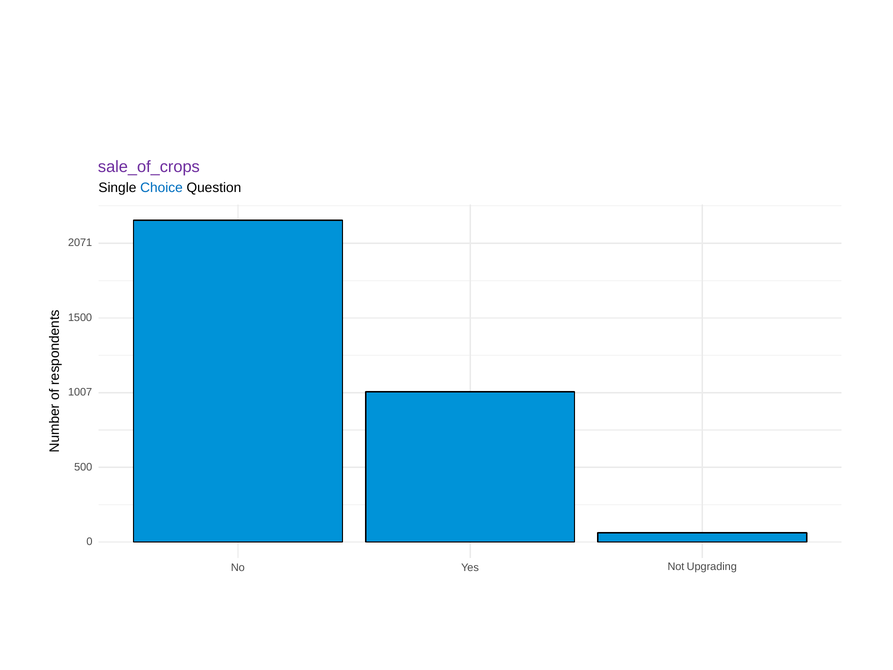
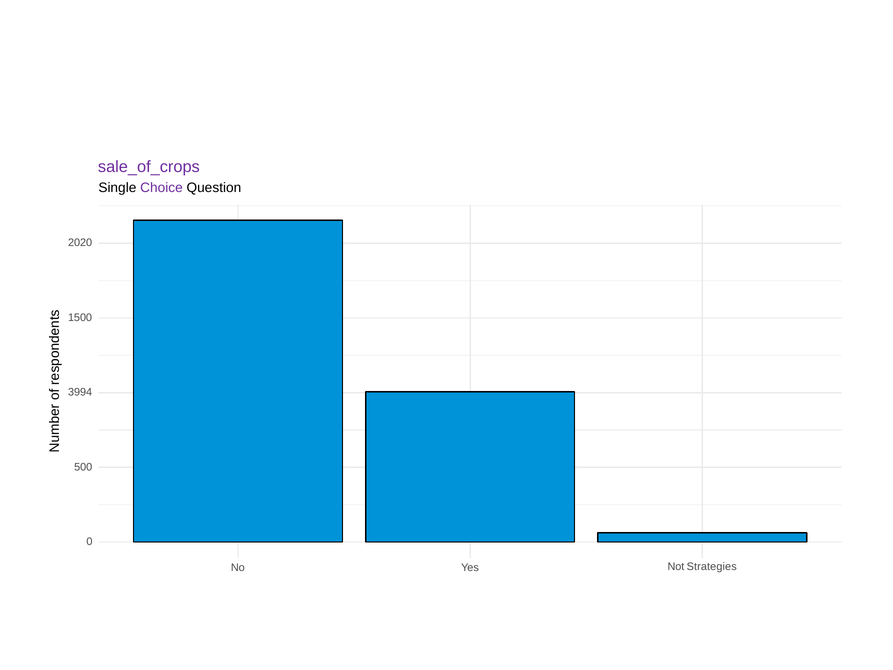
Choice colour: blue -> purple (161, 187)
2071: 2071 -> 2020 (80, 243)
1007: 1007 -> 3994 (80, 392)
Upgrading: Upgrading -> Strategies (712, 567)
